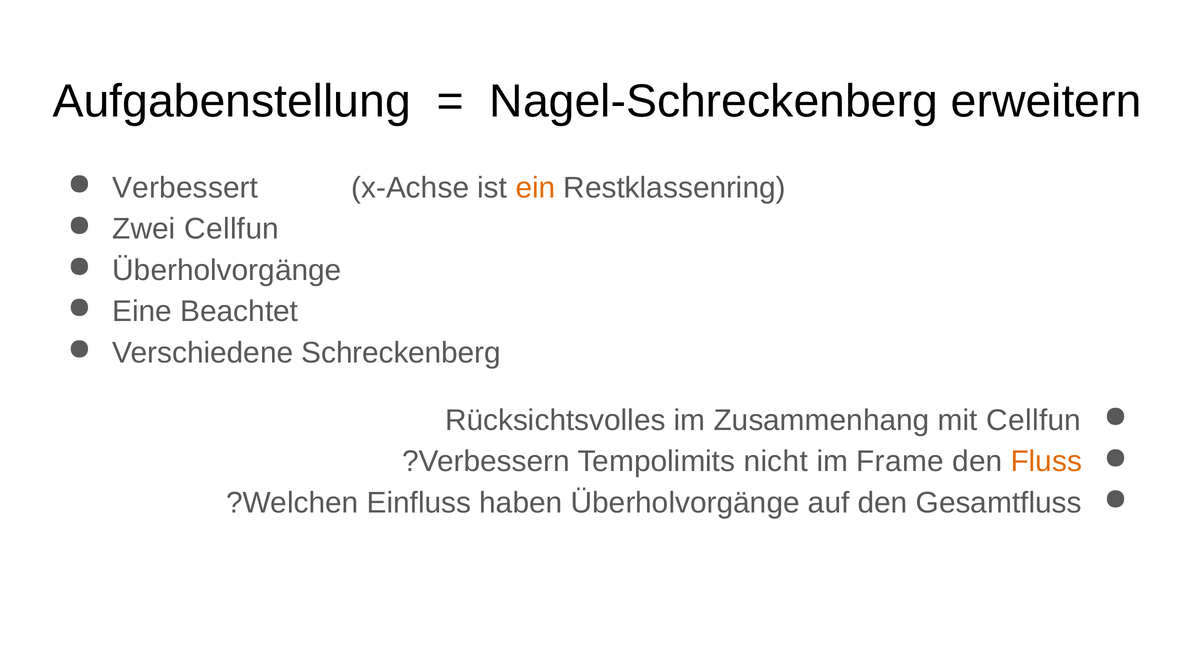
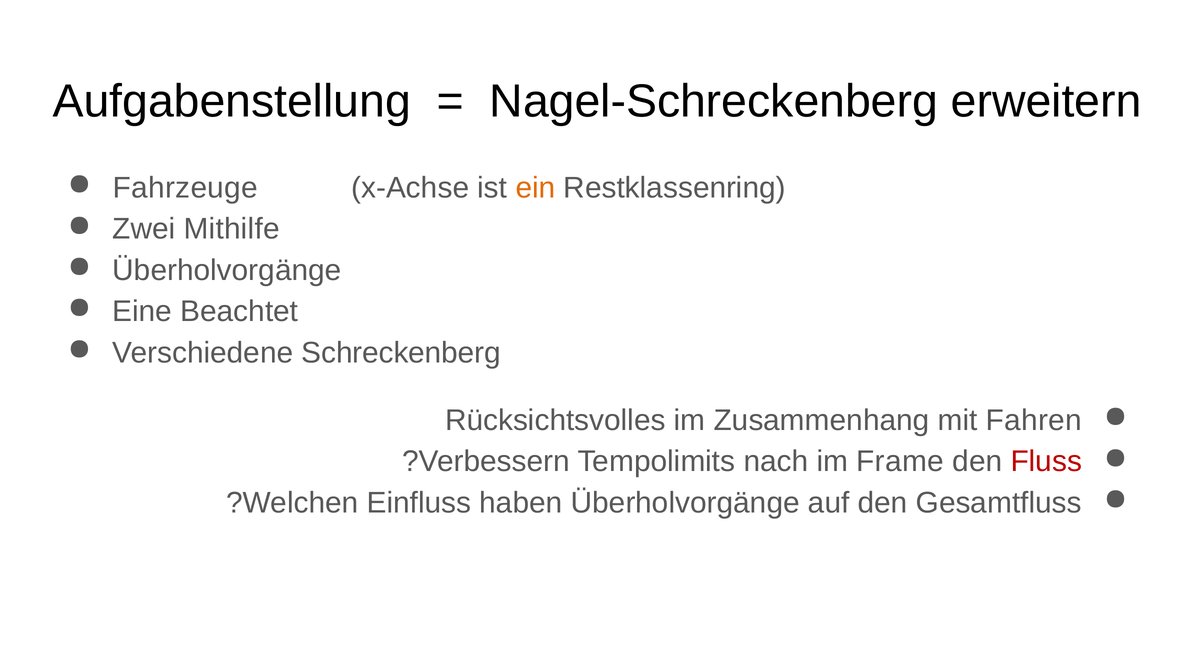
Verbessert: Verbessert -> Fahrzeuge (185, 188)
Zwei Cellfun: Cellfun -> Mithilfe (232, 229)
mit Cellfun: Cellfun -> Fahren (1034, 421)
nicht: nicht -> nach (776, 462)
Fluss colour: orange -> red (1046, 462)
